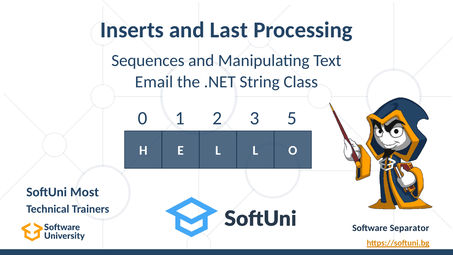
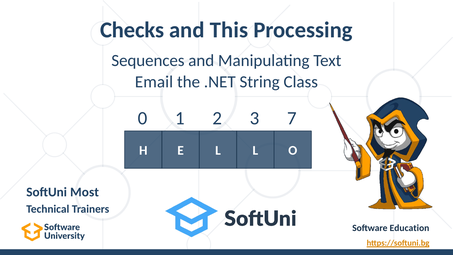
Inserts: Inserts -> Checks (132, 30)
Last: Last -> This (229, 30)
5: 5 -> 7 (292, 118)
Separator: Separator -> Education (409, 228)
